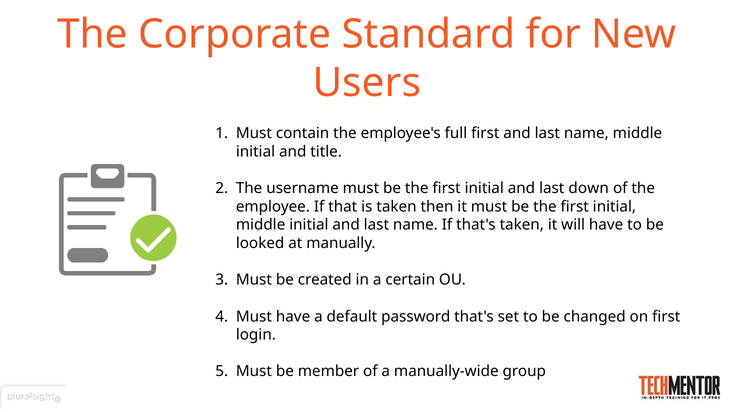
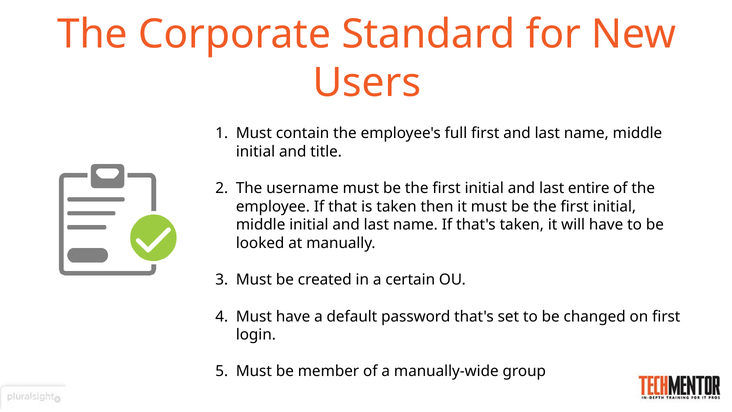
down: down -> entire (589, 188)
